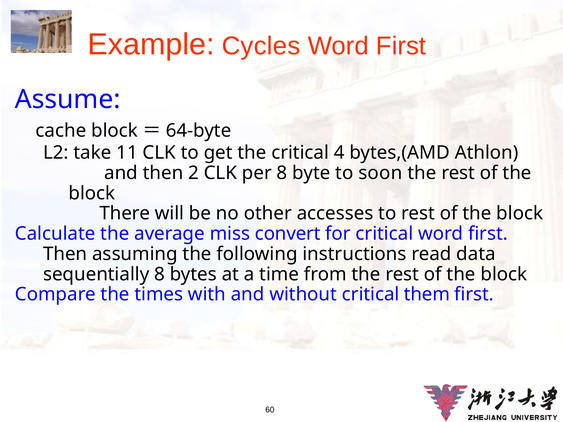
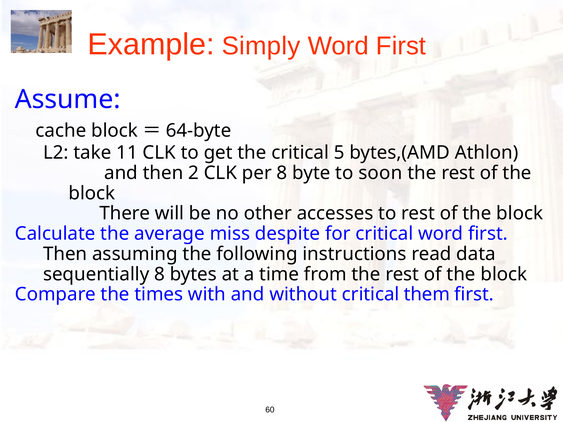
Cycles: Cycles -> Simply (261, 46)
4: 4 -> 5 (339, 153)
convert: convert -> despite (288, 234)
